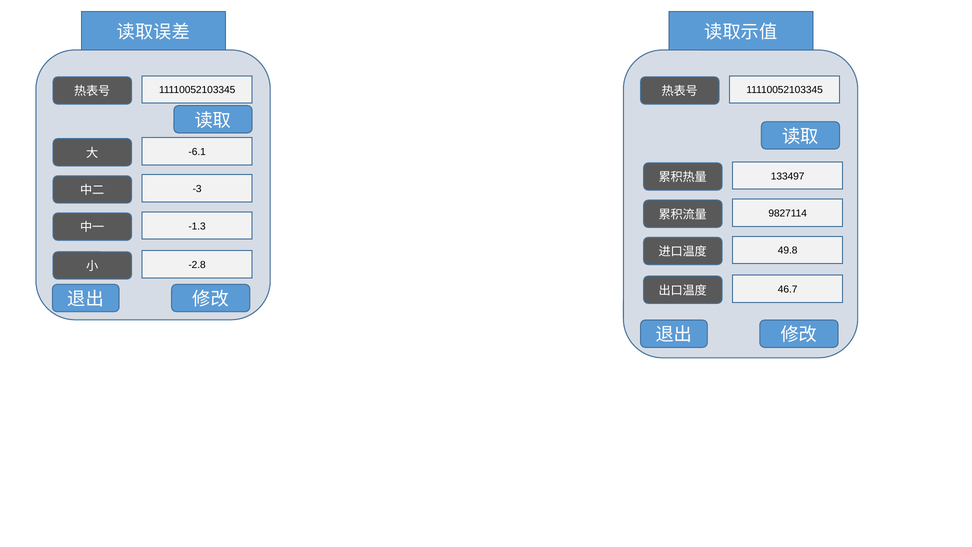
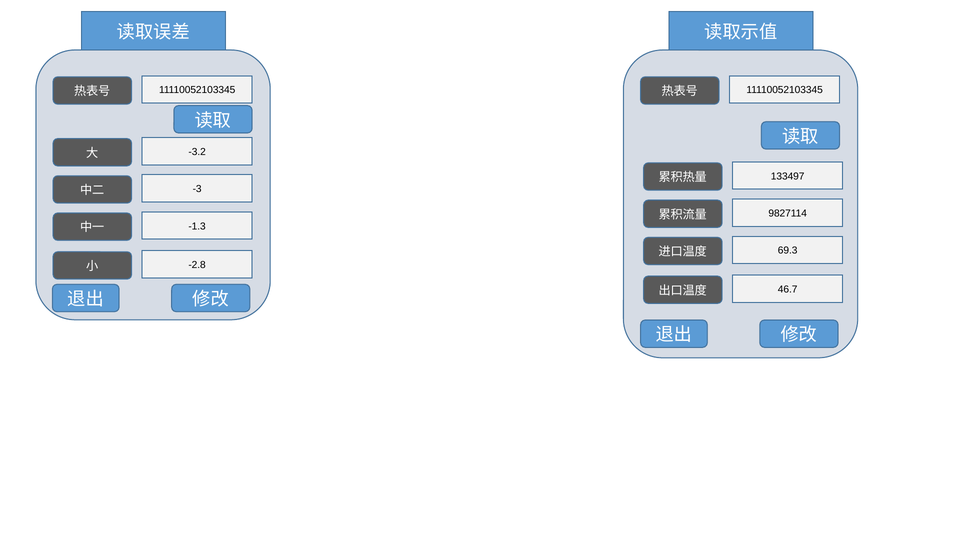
-6.1: -6.1 -> -3.2 (197, 152)
49.8: 49.8 -> 69.3 (788, 251)
